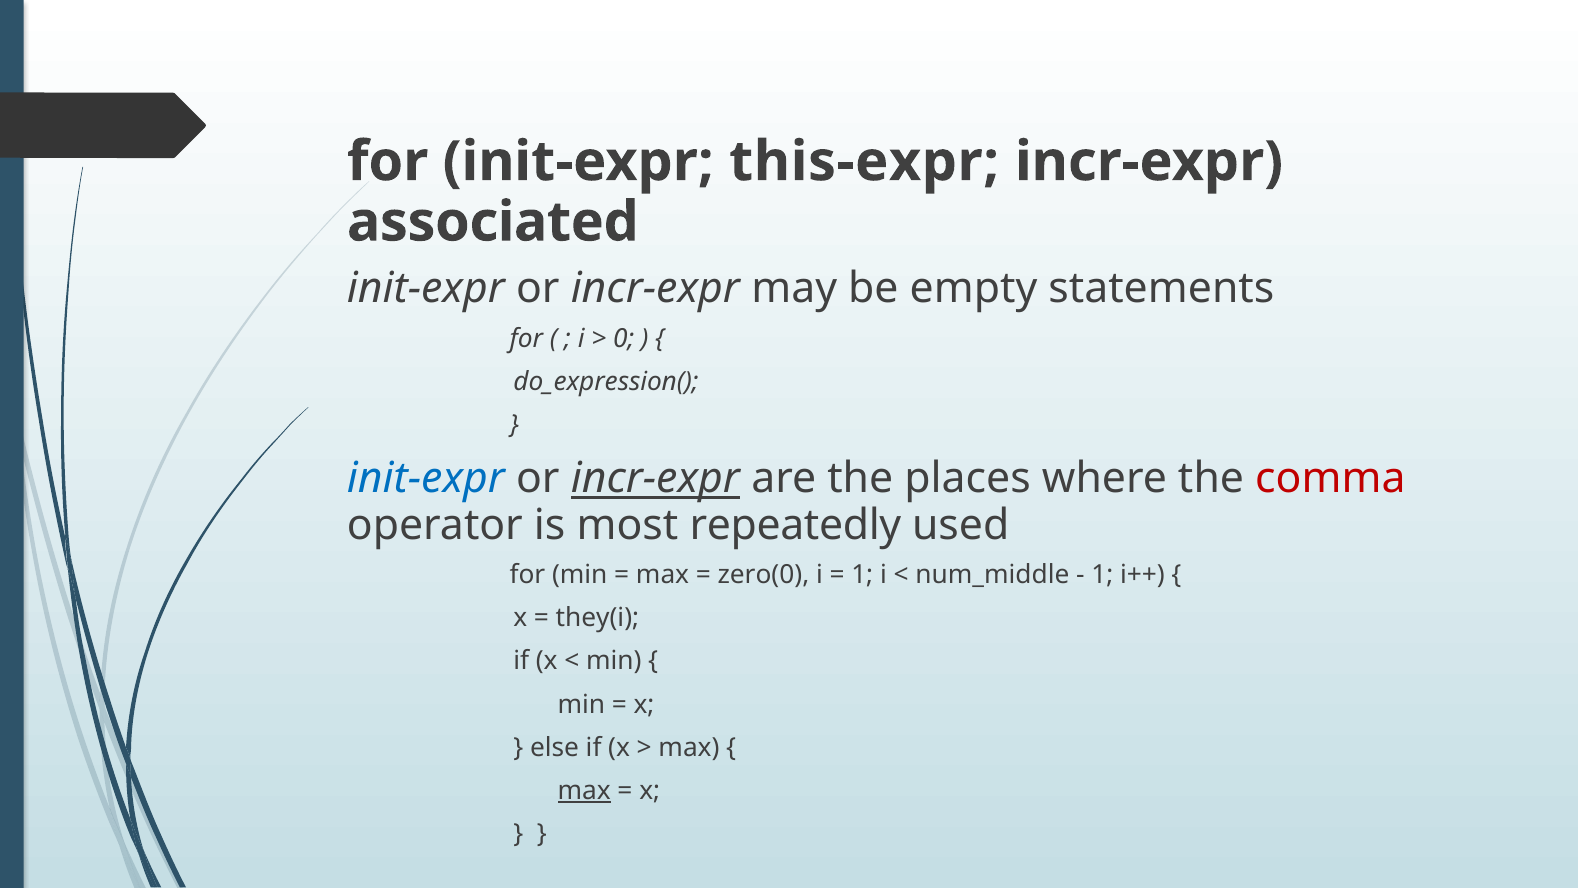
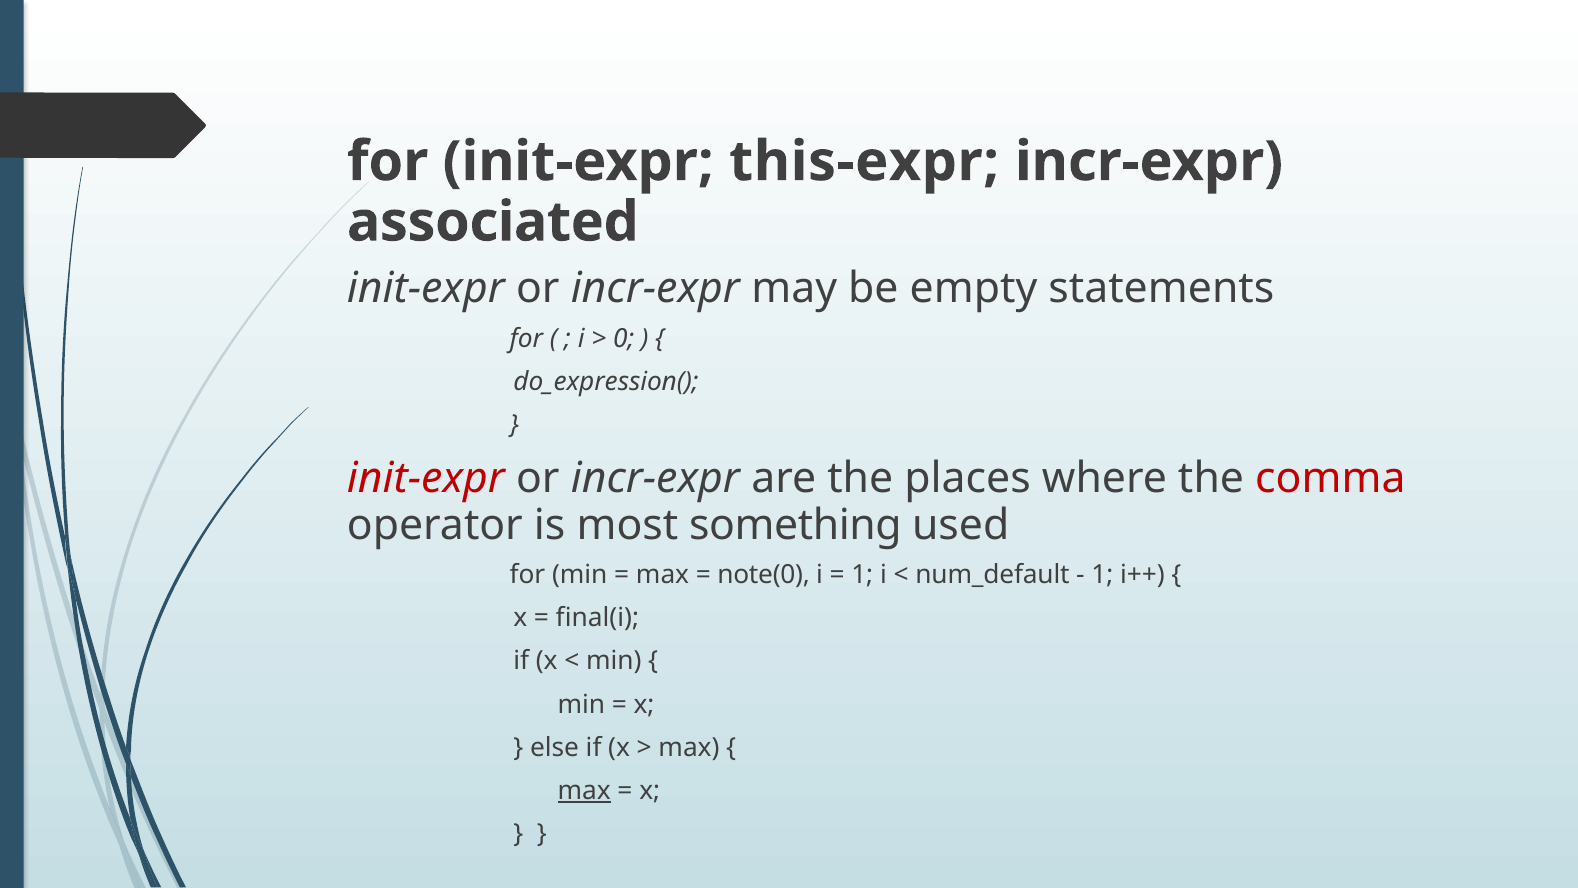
init-expr colour: blue -> red (426, 479)
incr-expr underline: present -> none (655, 479)
repeatedly: repeatedly -> something (795, 525)
zero(0: zero(0 -> note(0 (764, 575)
num_middle: num_middle -> num_default (992, 575)
they(i: they(i -> final(i (597, 618)
